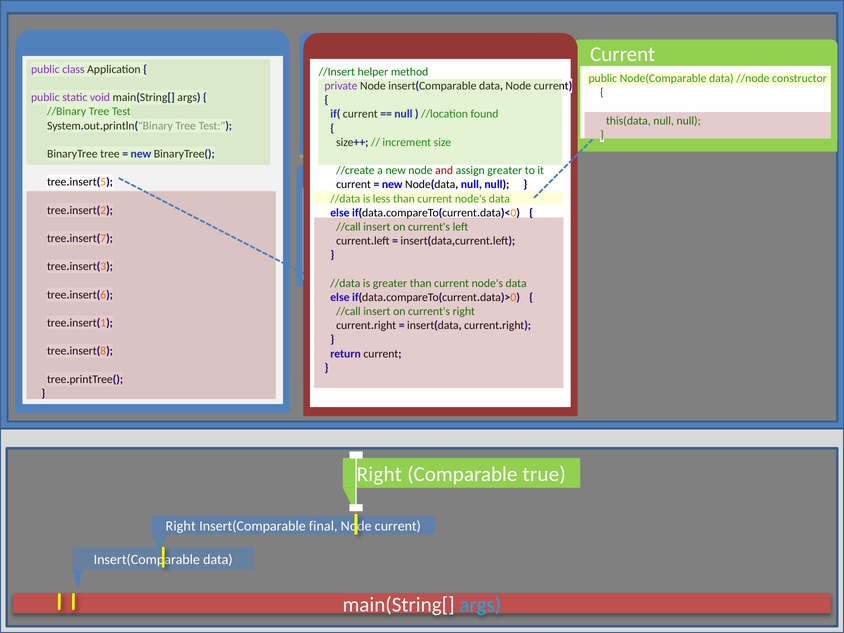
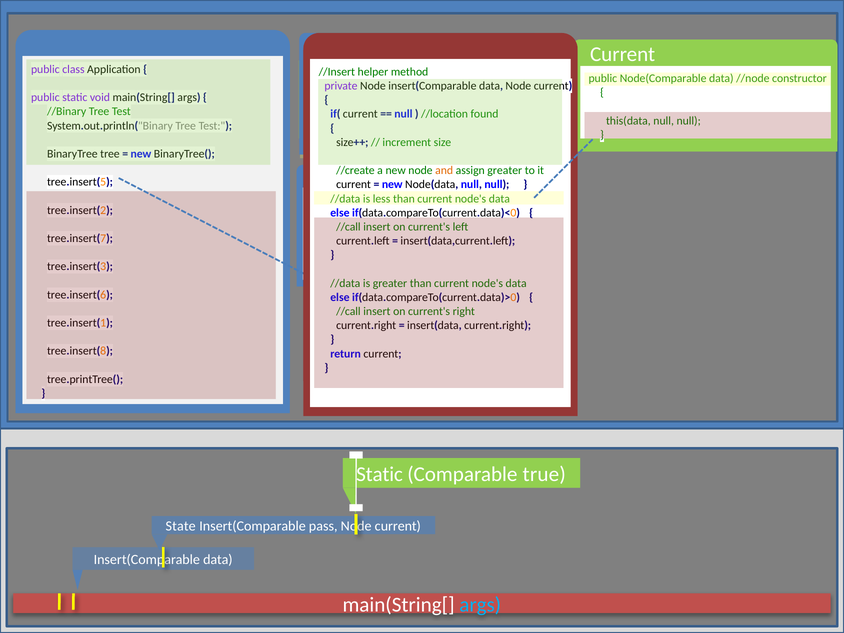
and colour: red -> orange (444, 170)
Right: Right -> Static (379, 474)
Right: Right -> State (181, 526)
final: final -> pass (323, 526)
